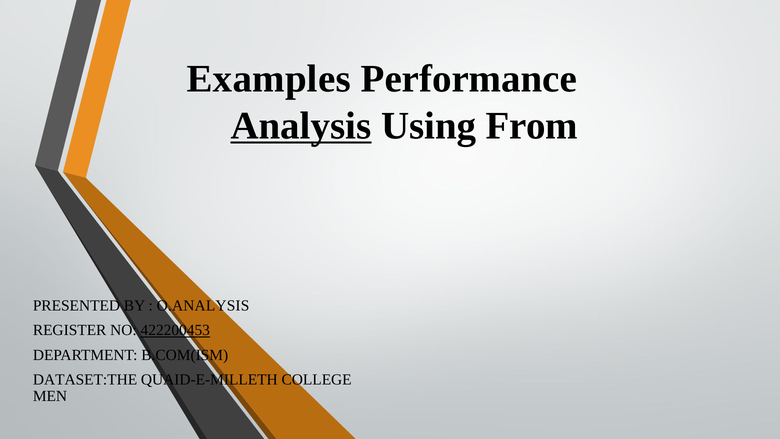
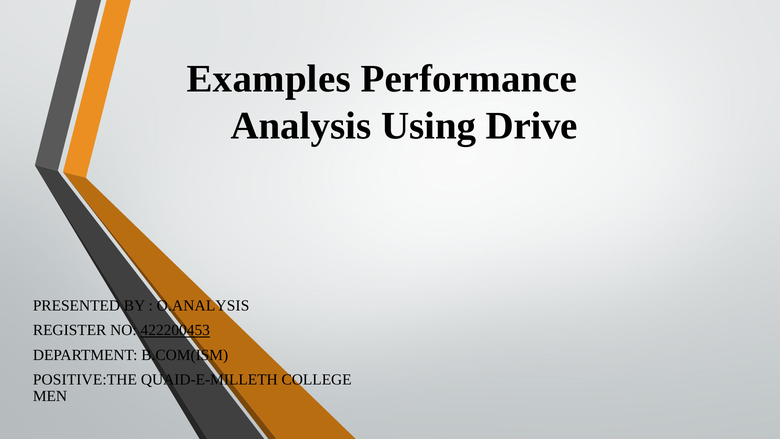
Analysis underline: present -> none (301, 126)
From: From -> Drive (532, 126)
DATASET:THE: DATASET:THE -> POSITIVE:THE (85, 379)
